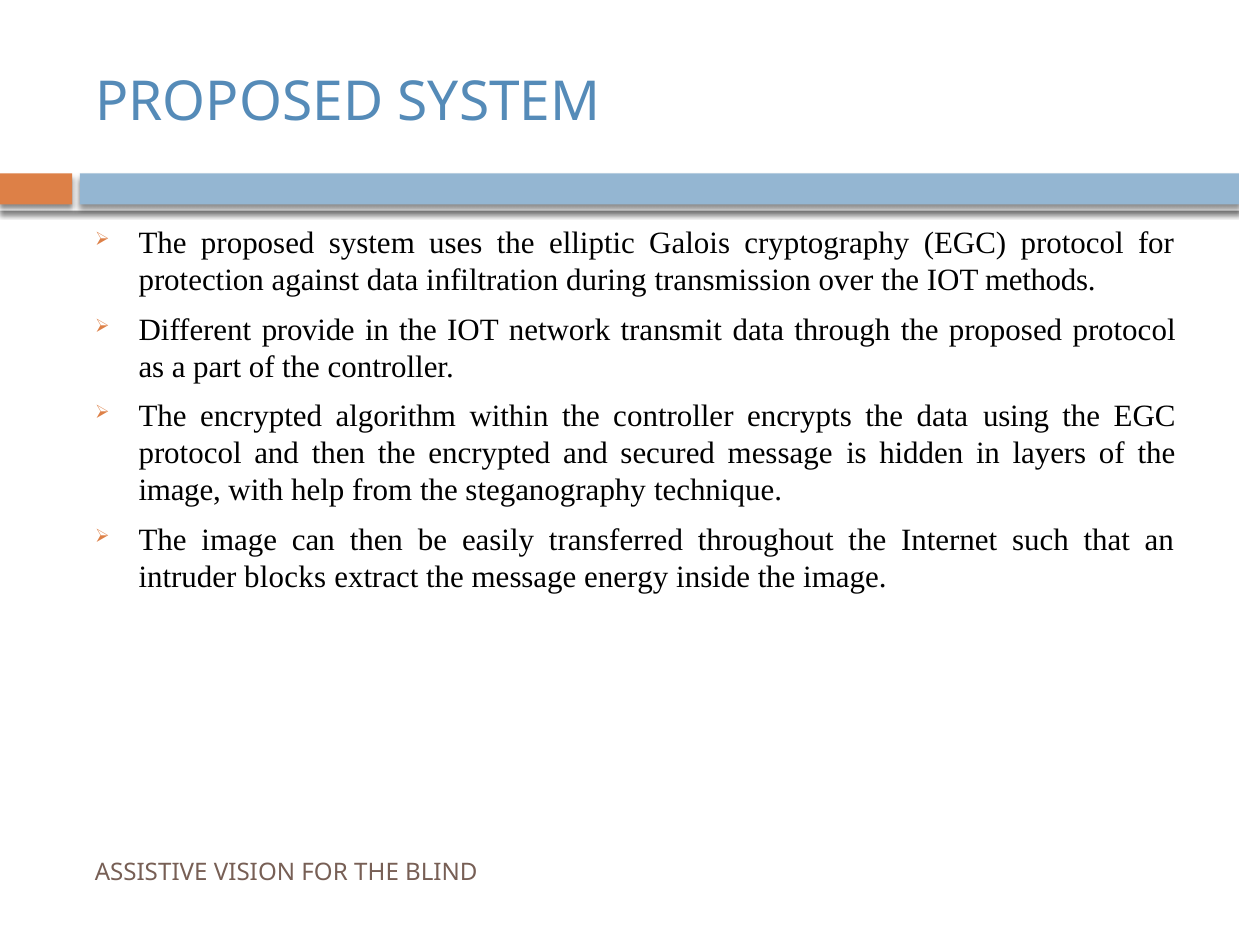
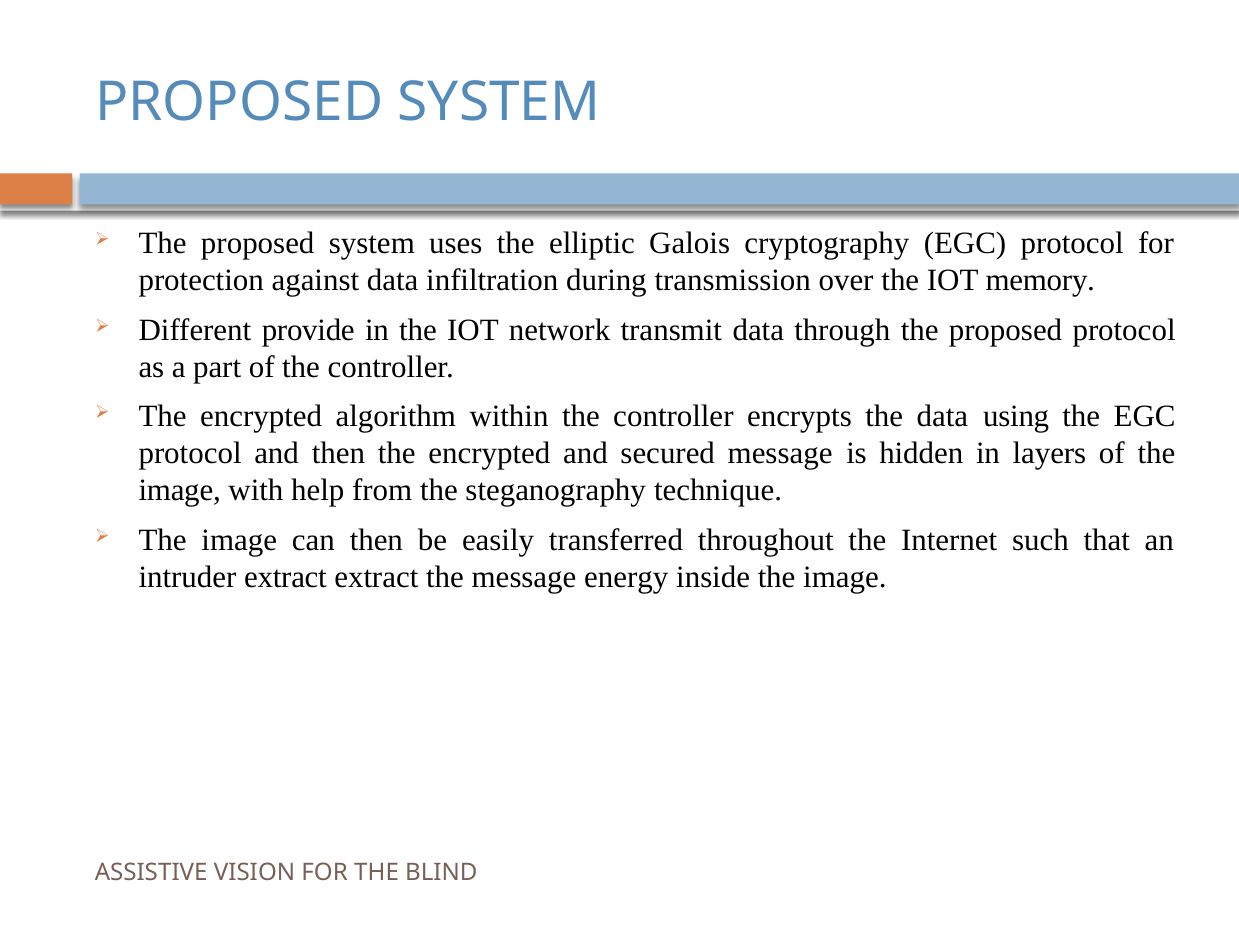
methods: methods -> memory (1040, 281)
intruder blocks: blocks -> extract (285, 577)
